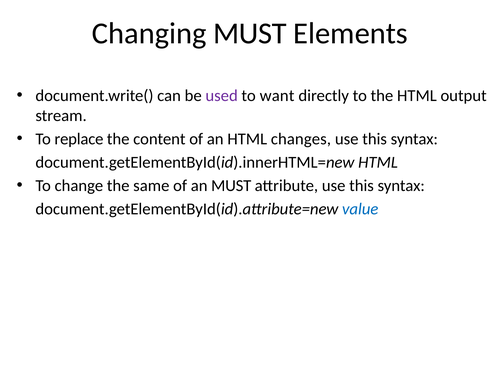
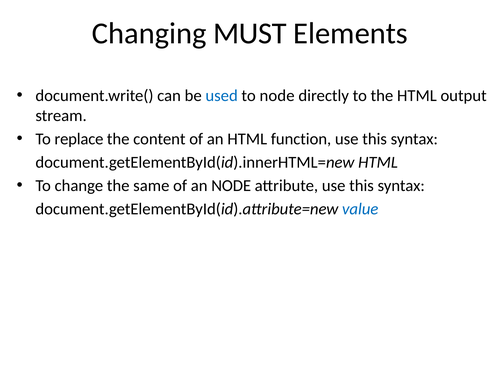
used colour: purple -> blue (222, 96)
to want: want -> node (277, 96)
changes: changes -> function (301, 139)
an MUST: MUST -> NODE (231, 186)
